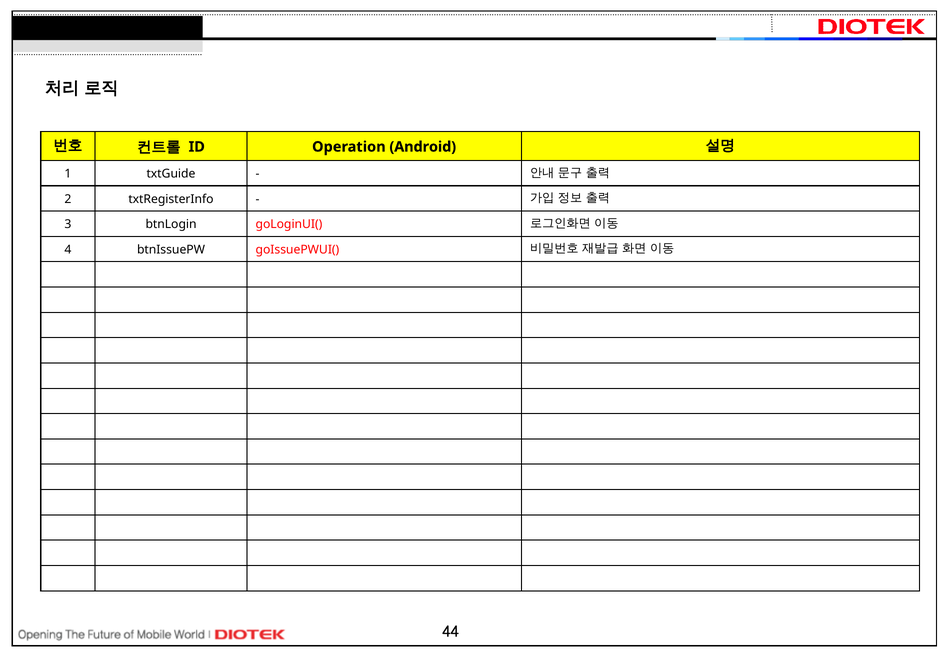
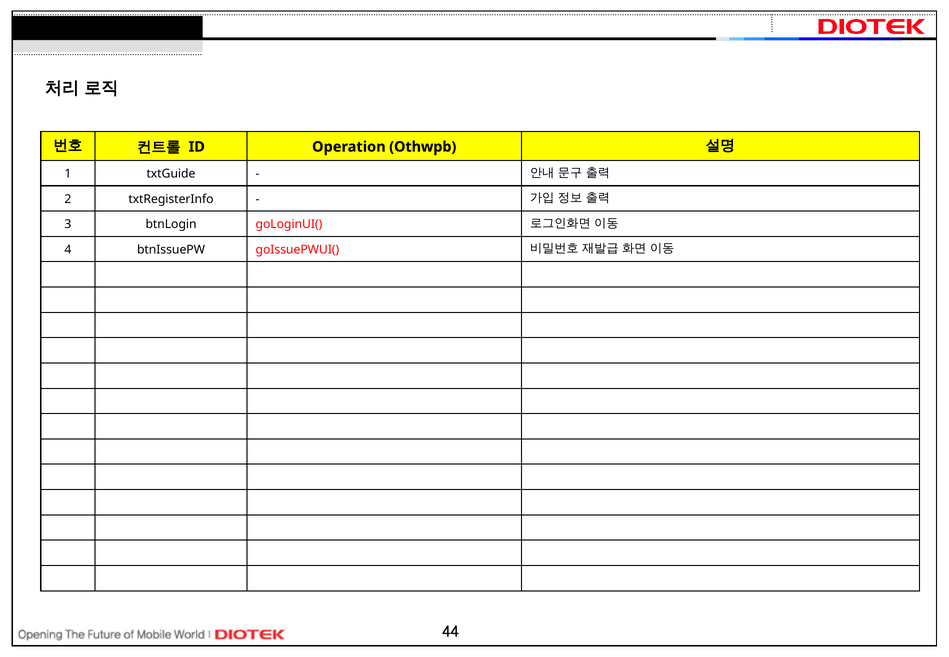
Android: Android -> Othwpb (423, 147)
